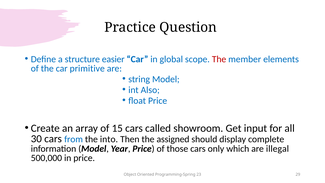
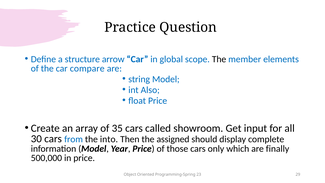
easier: easier -> arrow (113, 59)
The colour: red -> black (219, 59)
primitive: primitive -> compare (87, 68)
15: 15 -> 35 (117, 128)
illegal: illegal -> finally (278, 149)
